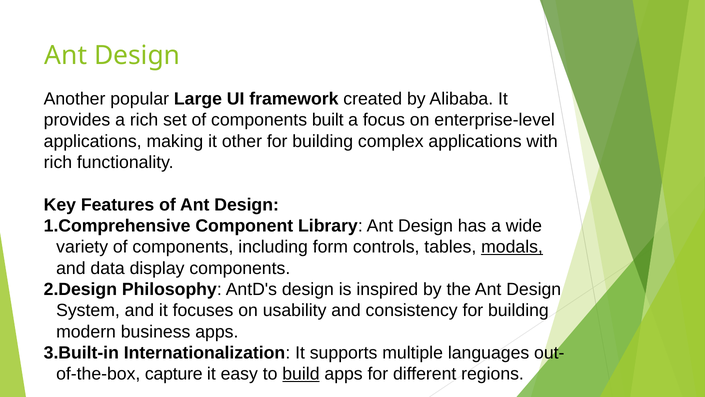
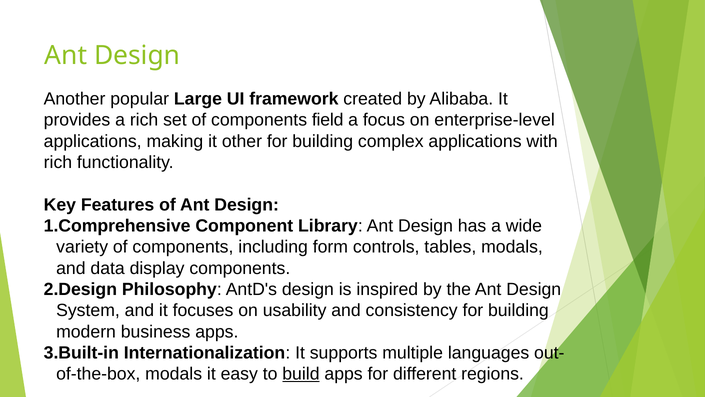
built: built -> field (328, 120)
modals underline: present -> none (512, 247)
capture: capture -> modals (174, 374)
